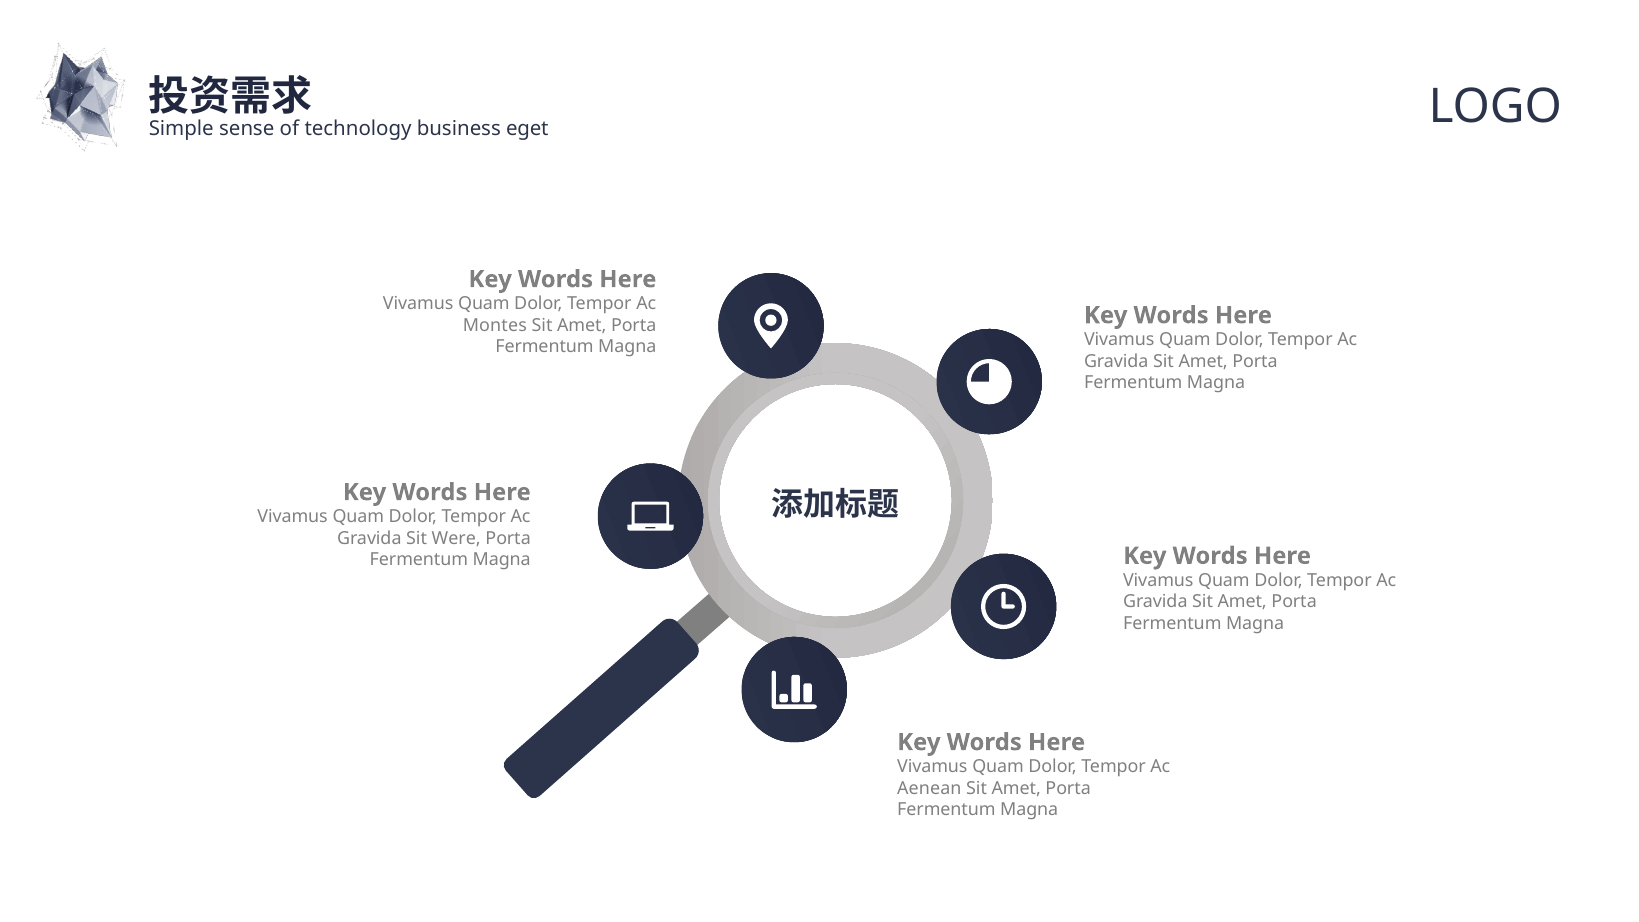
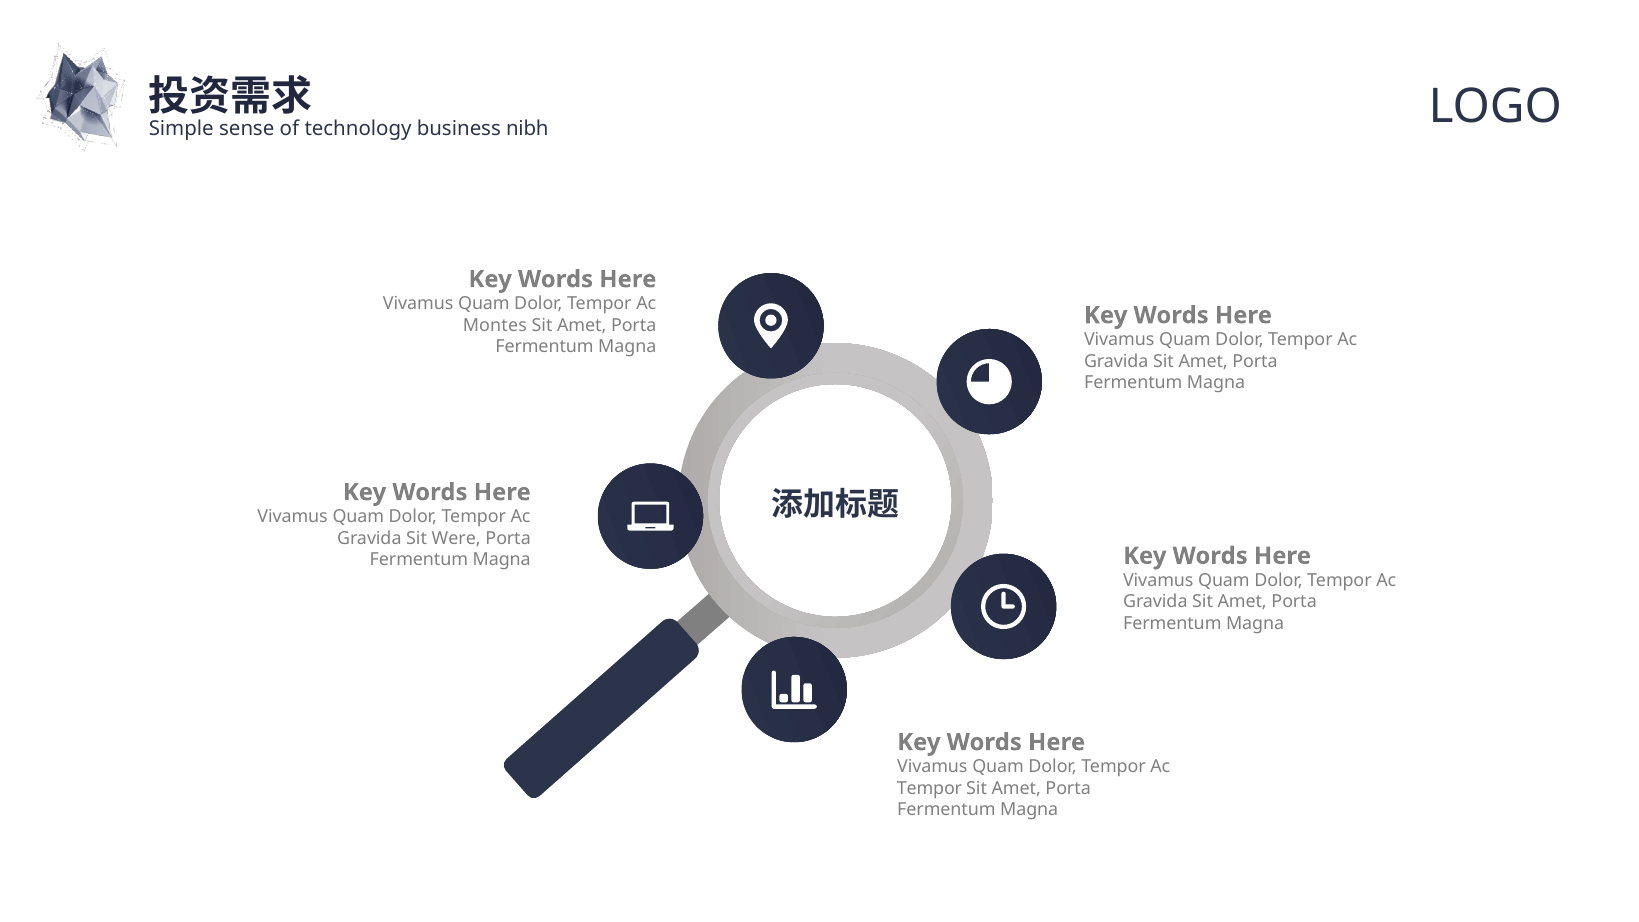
eget: eget -> nibh (527, 129)
Aenean: Aenean -> Tempor (930, 788)
